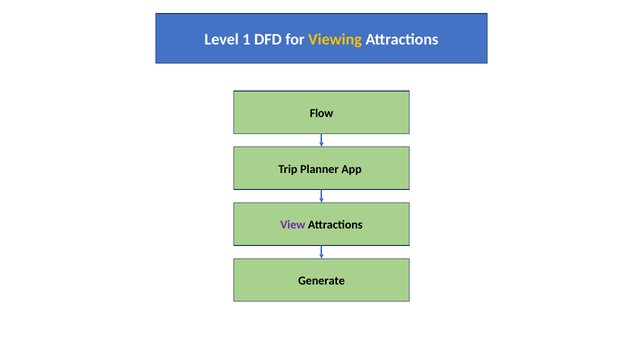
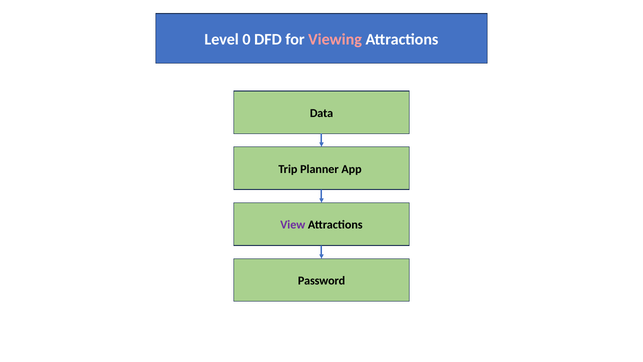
1: 1 -> 0 (246, 39)
Viewing colour: yellow -> pink (335, 39)
Flow: Flow -> Data (322, 113)
Generate: Generate -> Password (322, 281)
